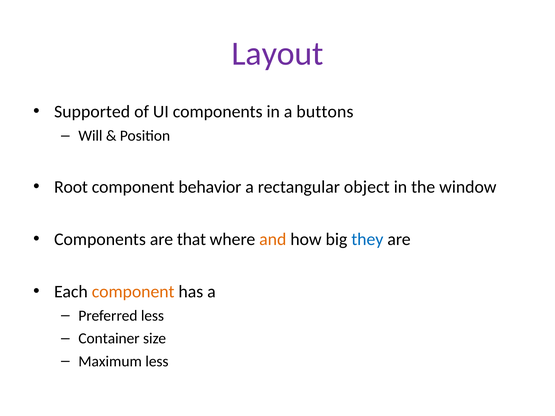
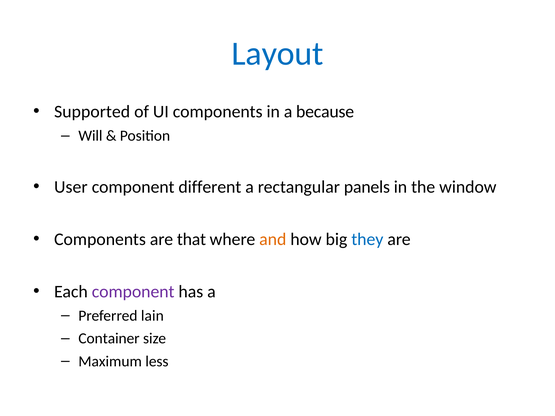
Layout colour: purple -> blue (278, 54)
buttons: buttons -> because (325, 112)
Root: Root -> User (71, 187)
behavior: behavior -> different (210, 187)
object: object -> panels (367, 187)
component colour: orange -> purple (133, 292)
Preferred less: less -> lain (152, 316)
